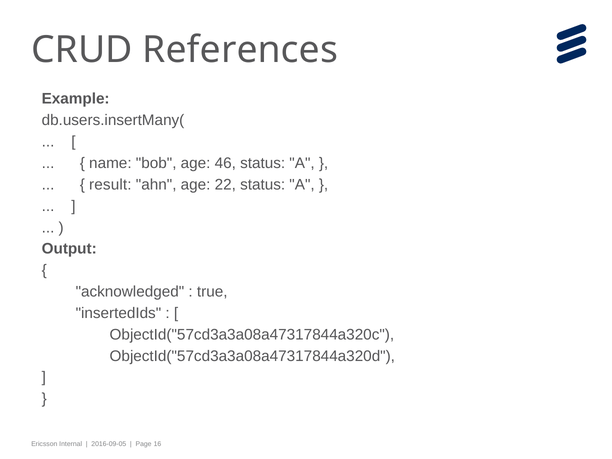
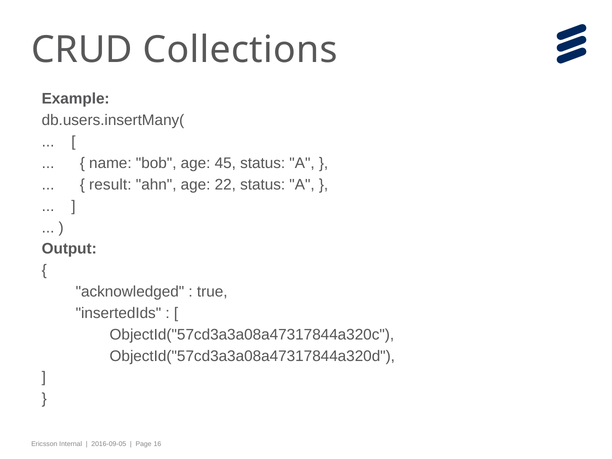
References: References -> Collections (240, 50)
46: 46 -> 45 (225, 163)
